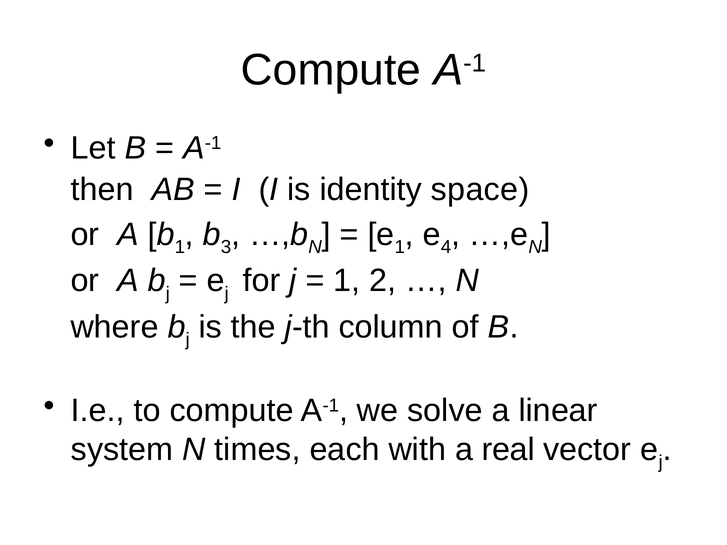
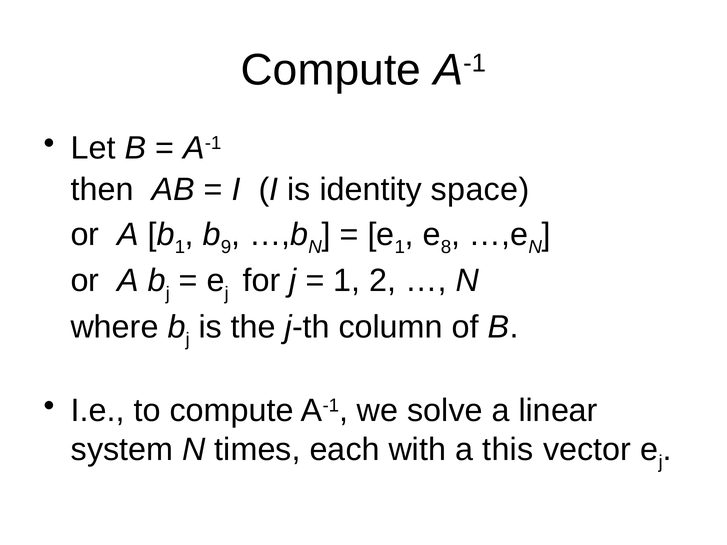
3: 3 -> 9 (226, 247)
4: 4 -> 8 (446, 247)
real: real -> this (508, 450)
